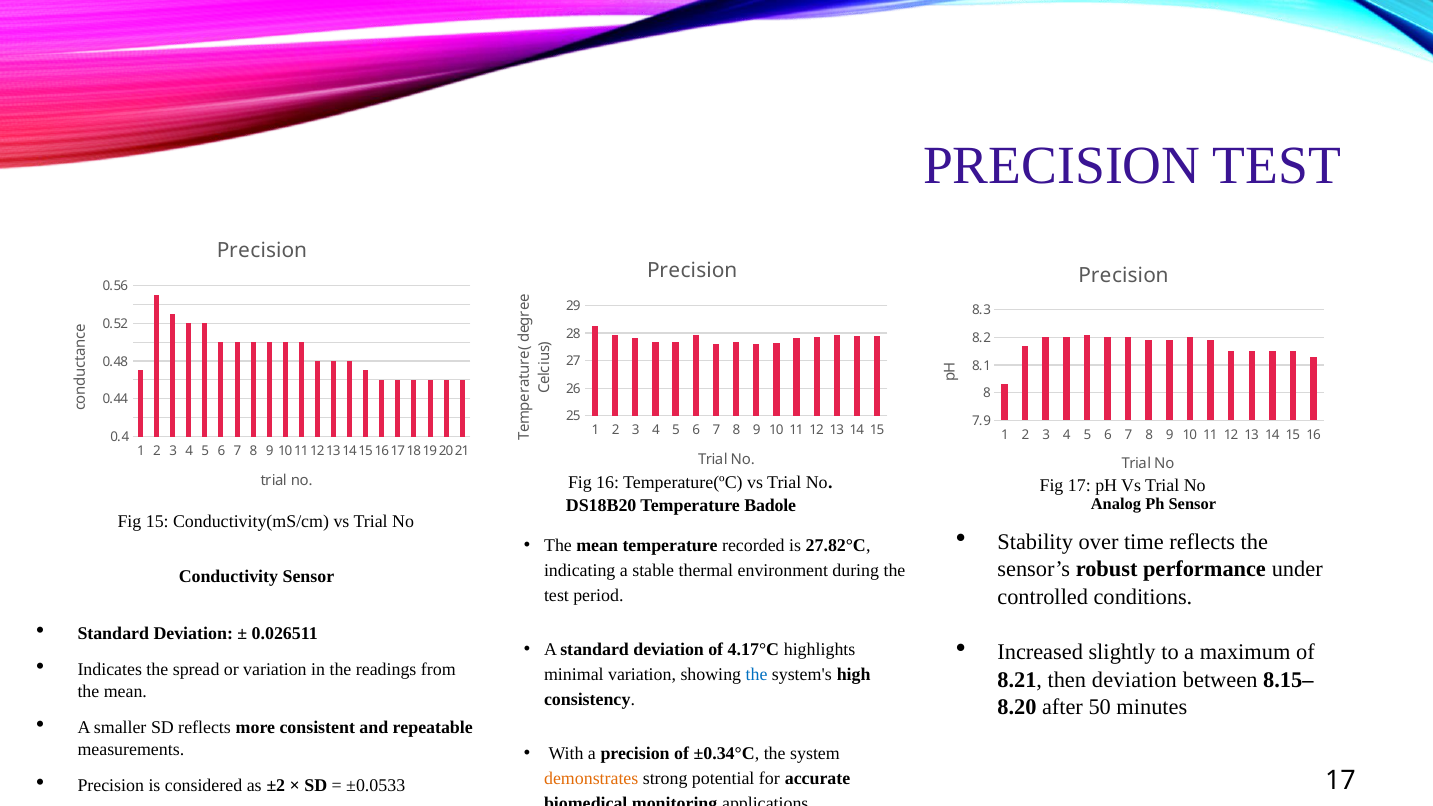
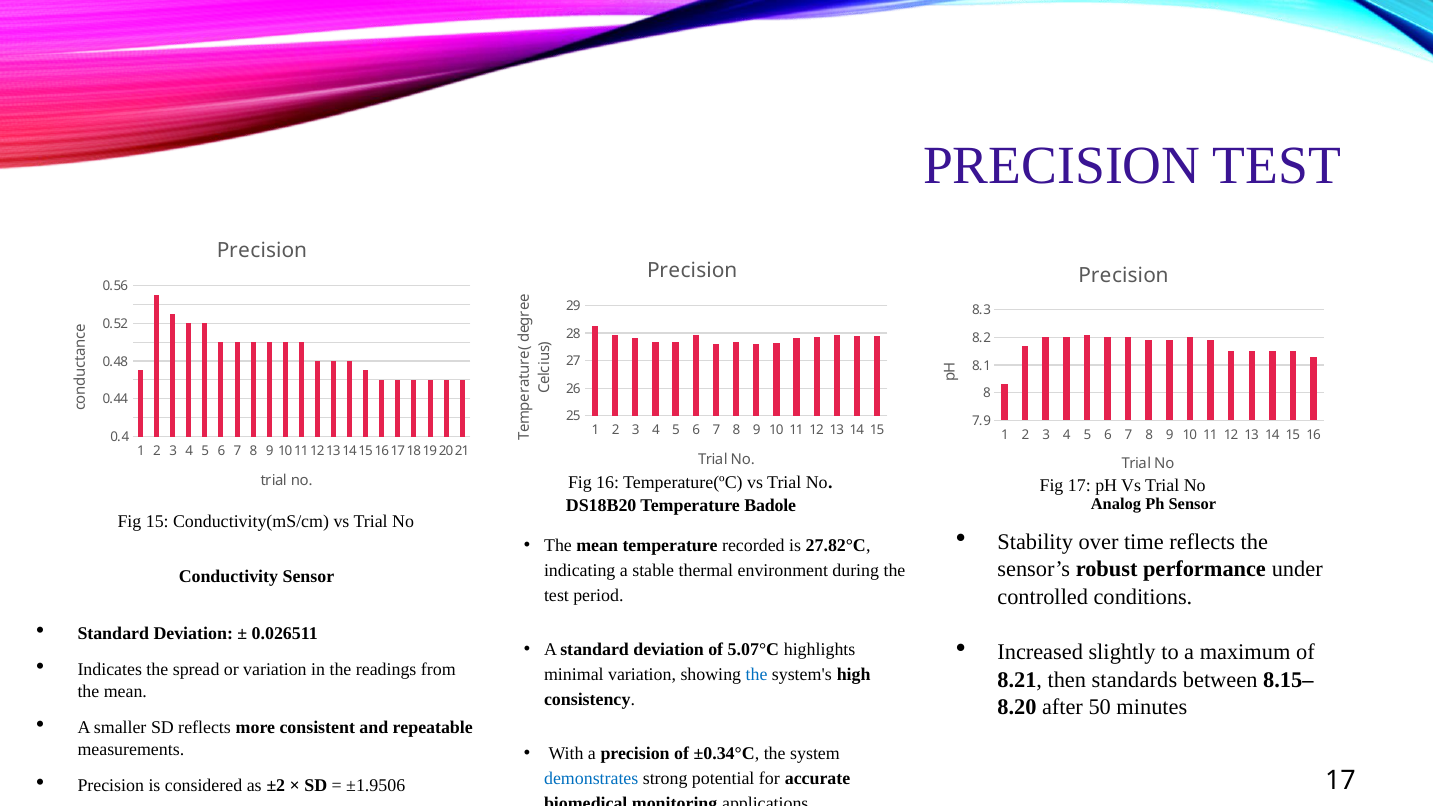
4.17°C: 4.17°C -> 5.07°C (753, 650)
then deviation: deviation -> standards (1134, 680)
demonstrates colour: orange -> blue (591, 779)
±0.0533: ±0.0533 -> ±1.9506 (376, 786)
